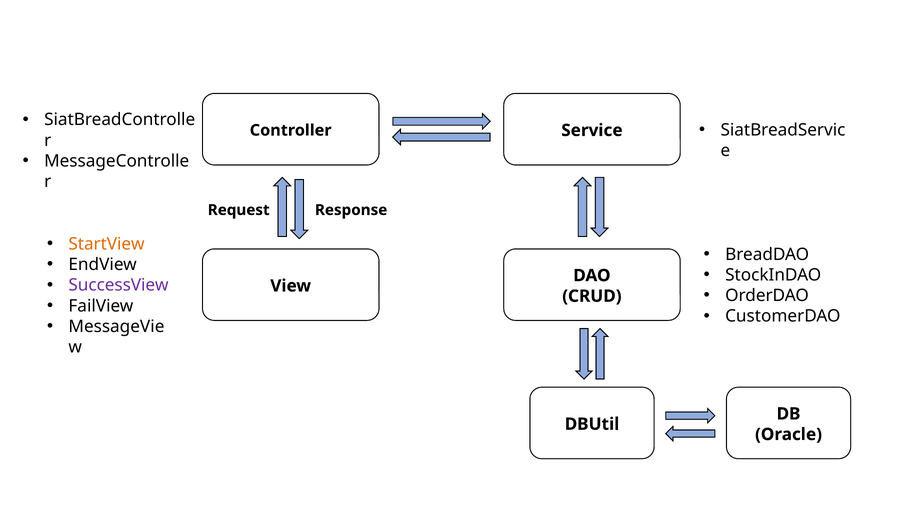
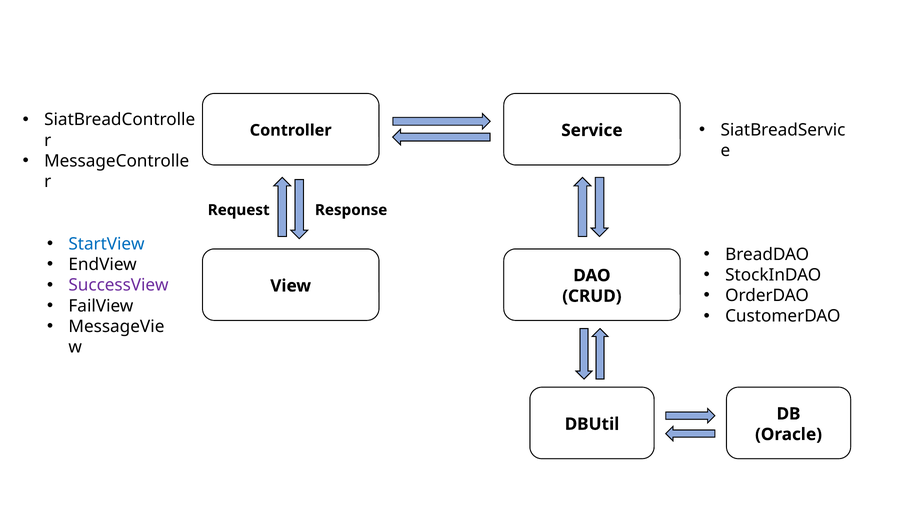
StartView colour: orange -> blue (107, 244)
